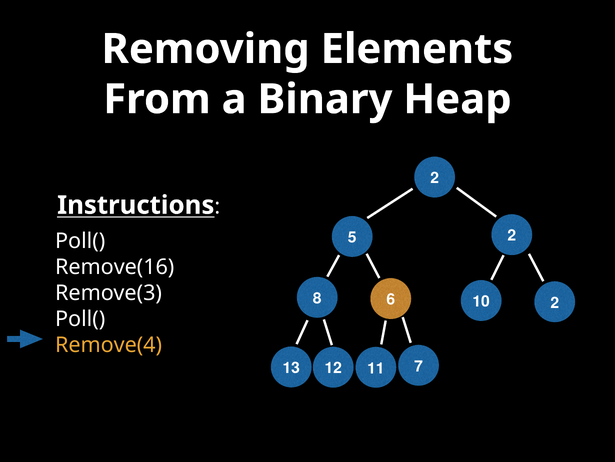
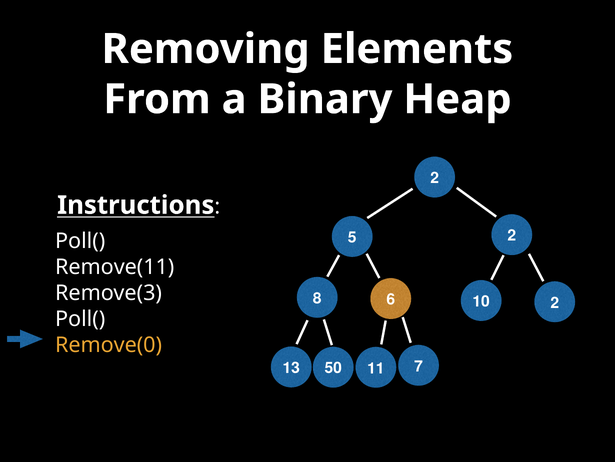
Remove(16: Remove(16 -> Remove(11 (115, 267)
Remove(4: Remove(4 -> Remove(0 (109, 345)
12: 12 -> 50 (333, 368)
